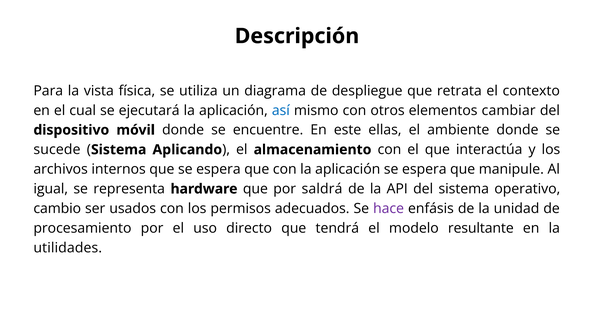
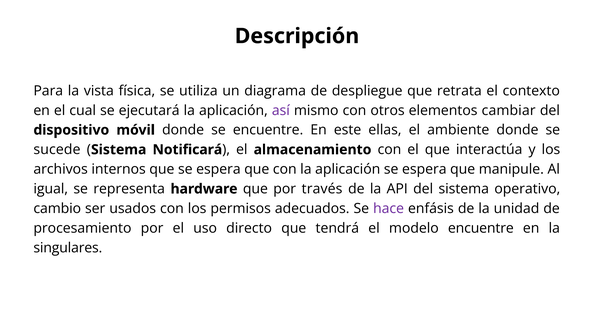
así colour: blue -> purple (281, 110)
Aplicando: Aplicando -> Notificará (187, 150)
saldrá: saldrá -> través (322, 189)
modelo resultante: resultante -> encuentre (481, 228)
utilidades: utilidades -> singulares (68, 248)
